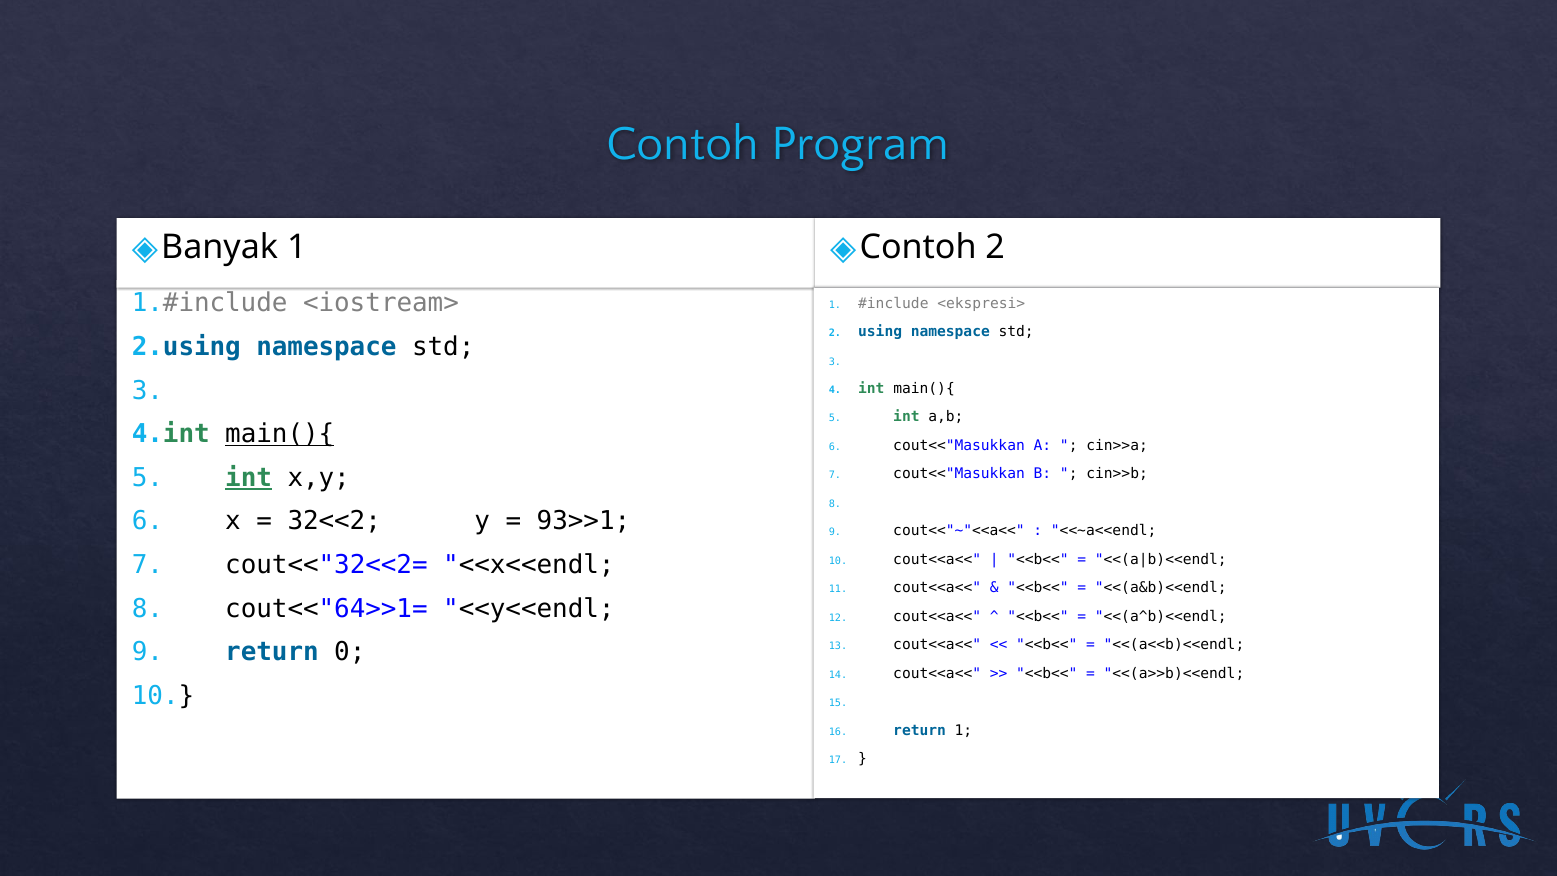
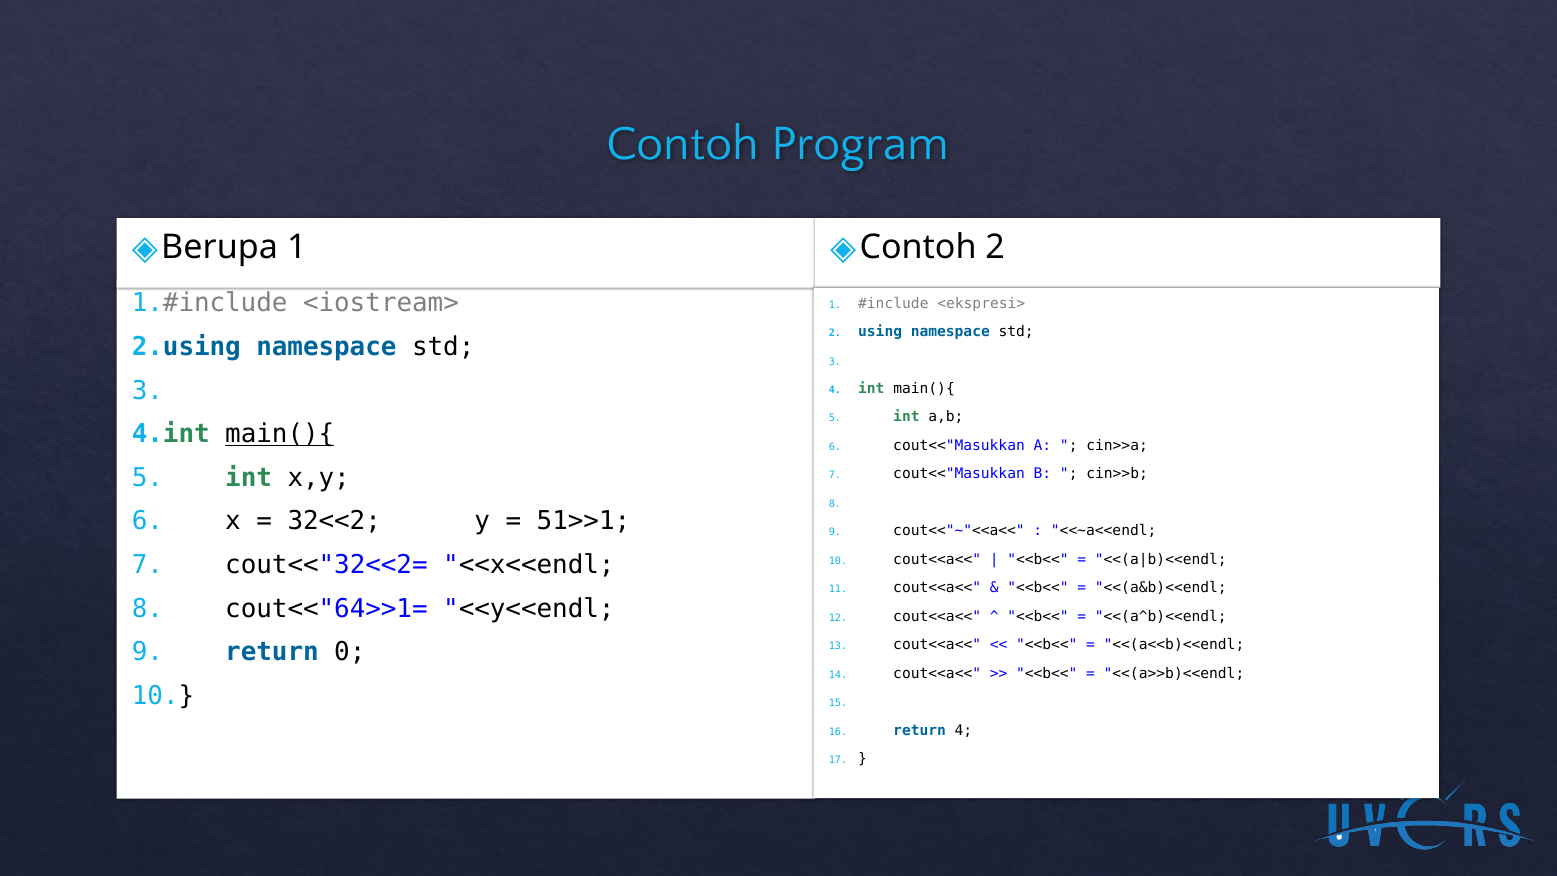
Banyak: Banyak -> Berupa (220, 247)
int underline: present -> none (249, 478)
93>>1: 93>>1 -> 51>>1 (583, 521)
return 1: 1 -> 4 (963, 730)
